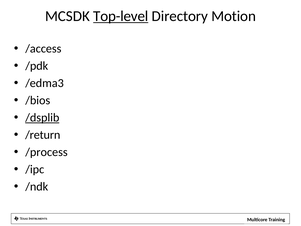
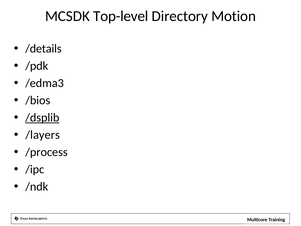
Top-level underline: present -> none (121, 16)
/access: /access -> /details (43, 49)
/return: /return -> /layers (43, 135)
